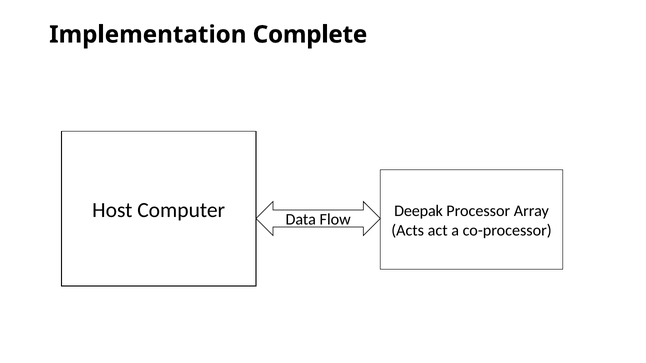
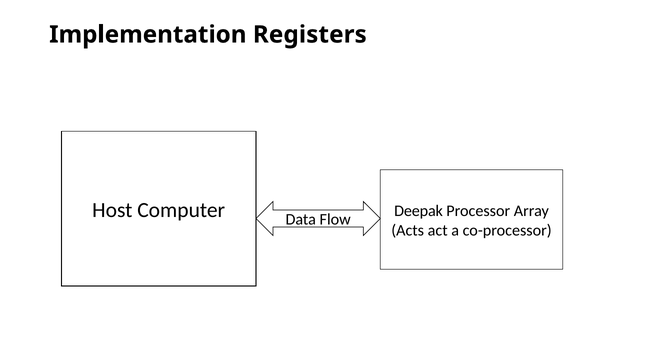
Complete: Complete -> Registers (310, 35)
